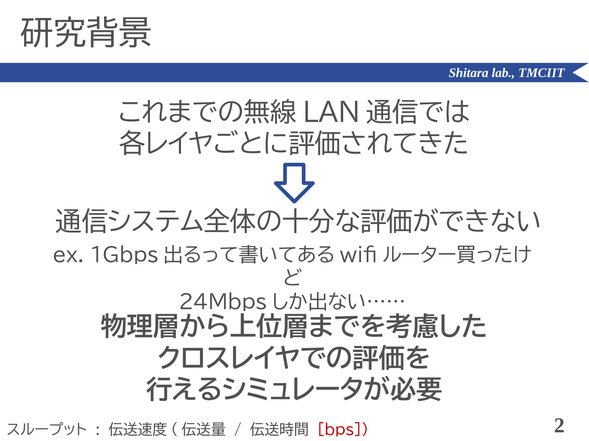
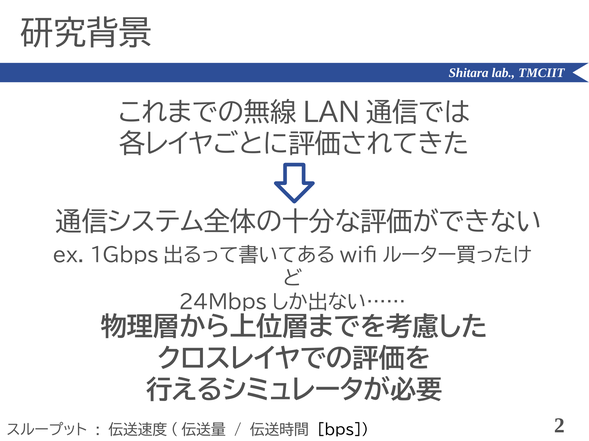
bps colour: red -> black (343, 431)
